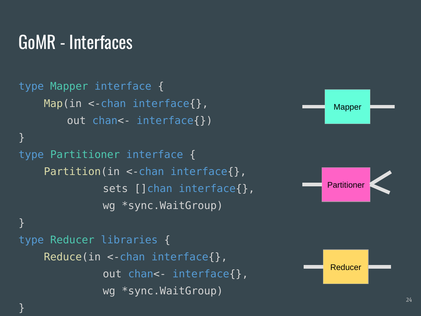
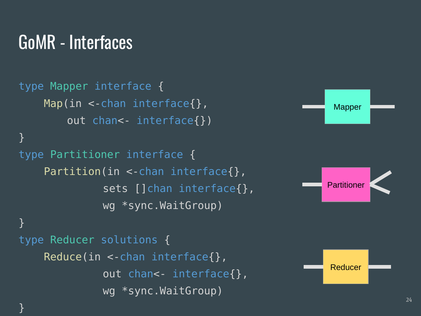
libraries: libraries -> solutions (129, 240)
